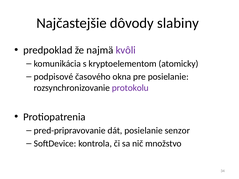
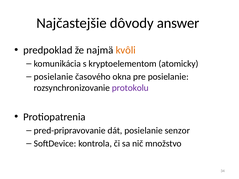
slabiny: slabiny -> answer (178, 23)
kvôli colour: purple -> orange (126, 50)
podpisové: podpisové -> posielanie (53, 77)
